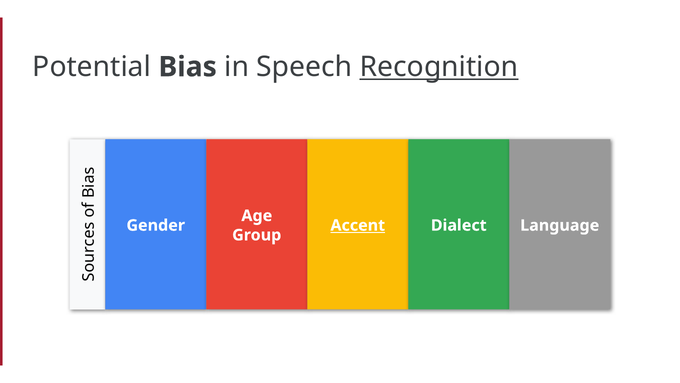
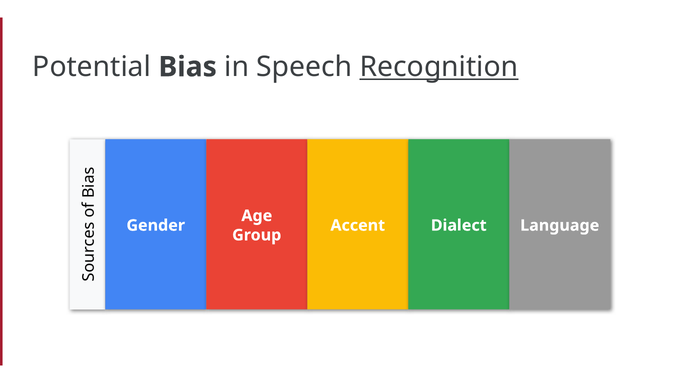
Accent underline: present -> none (358, 225)
